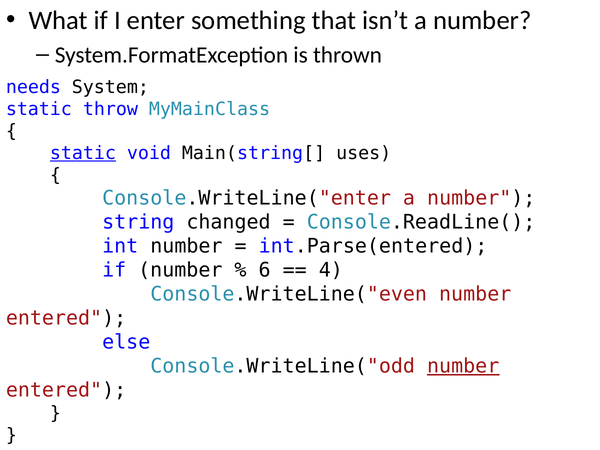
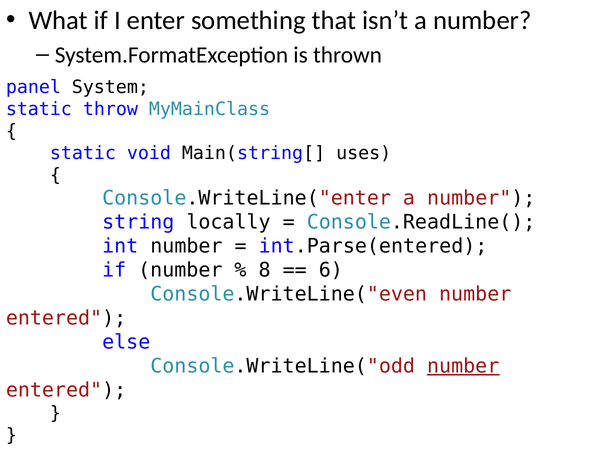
needs: needs -> panel (33, 87)
static underline: present -> none (83, 153)
changed: changed -> locally (229, 222)
6: 6 -> 8 (265, 270)
4: 4 -> 6 (331, 270)
